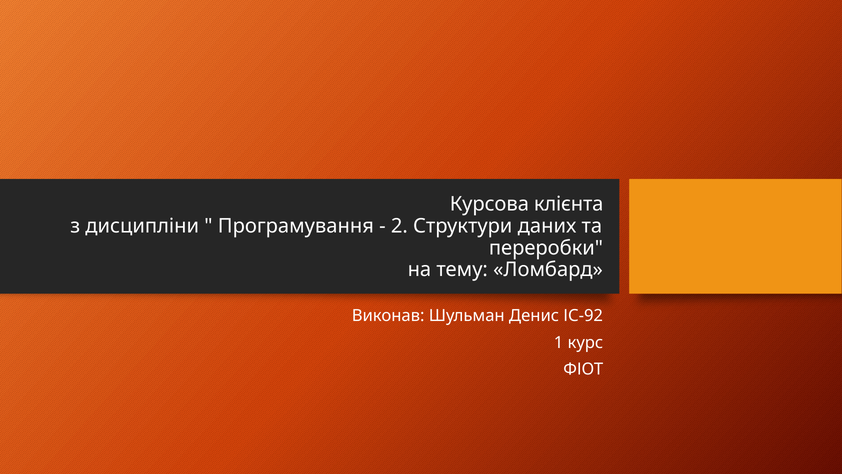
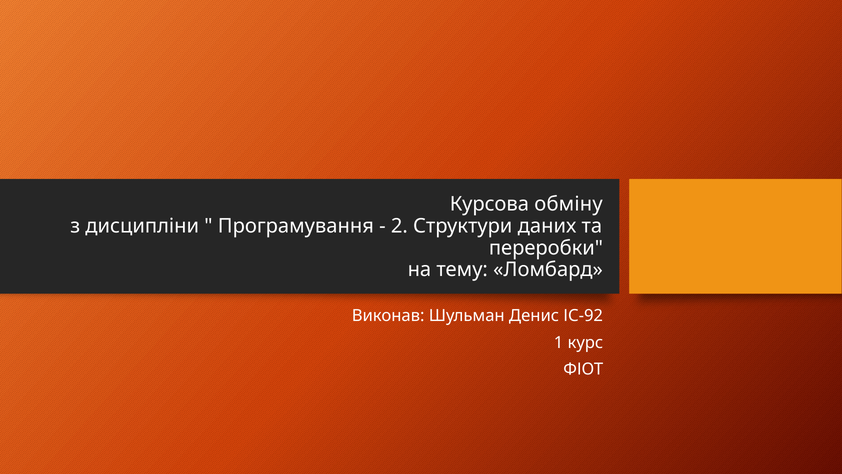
клієнта: клієнта -> обміну (568, 204)
